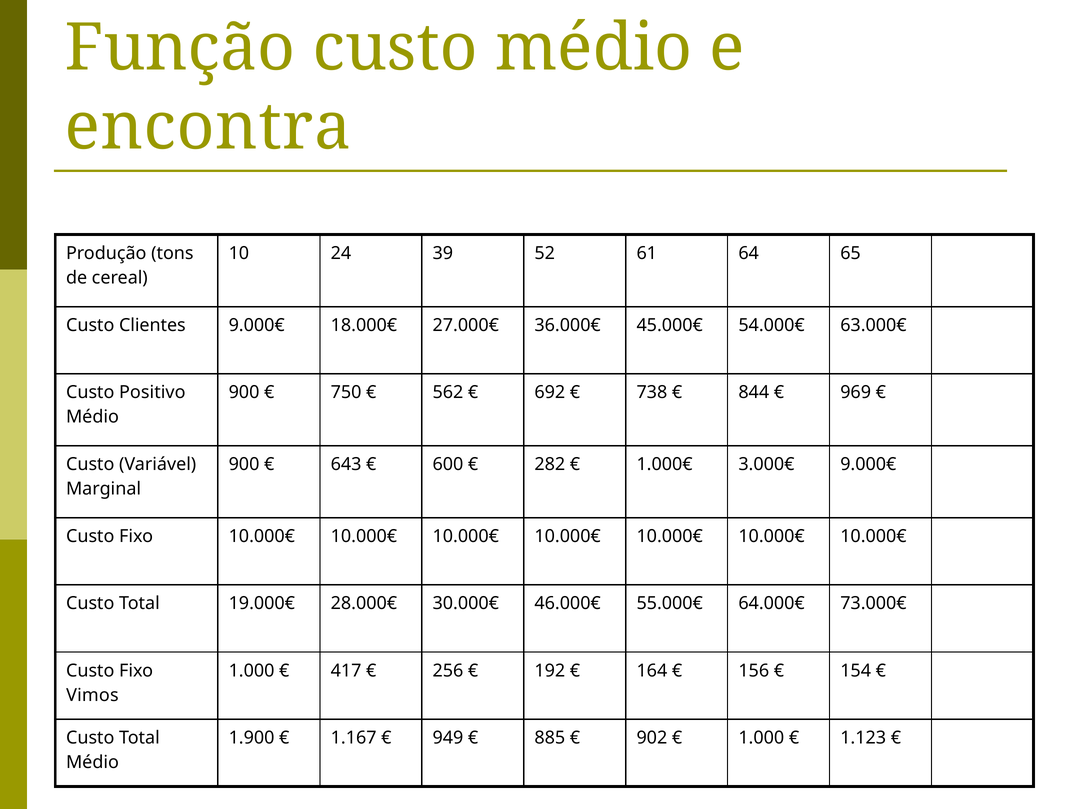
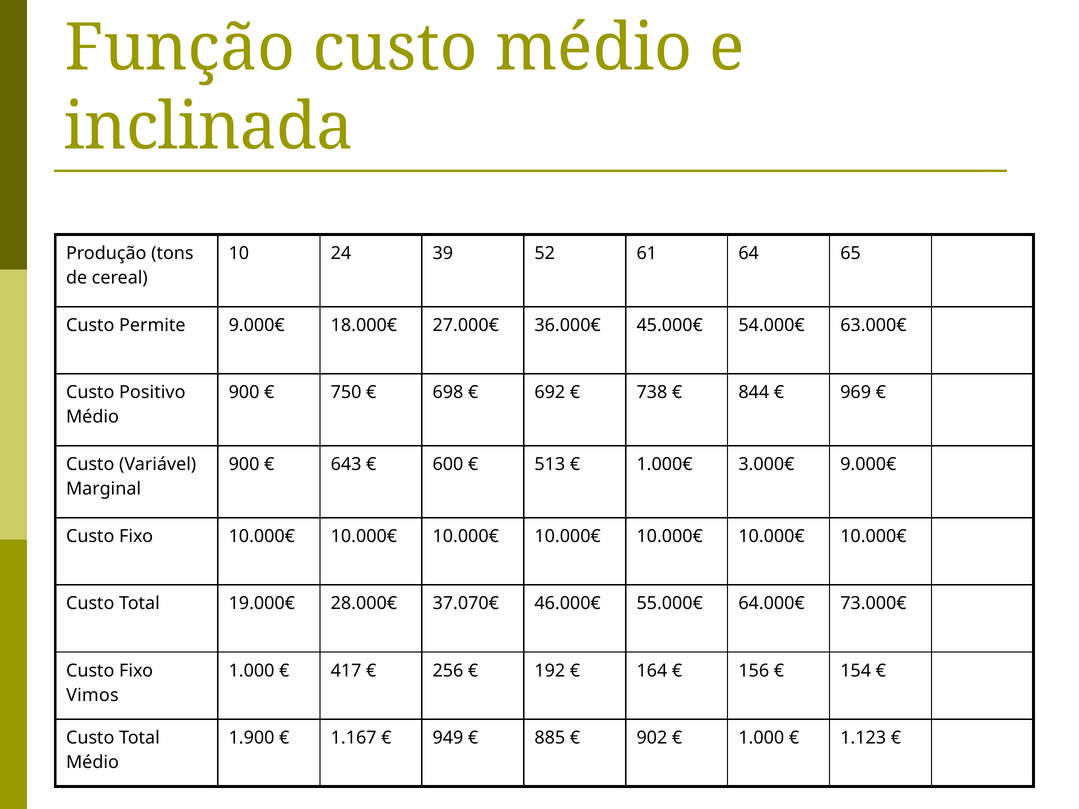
encontra: encontra -> inclinada (209, 127)
Clientes: Clientes -> Permite (152, 326)
562: 562 -> 698 (448, 393)
282: 282 -> 513 (550, 465)
30.000€: 30.000€ -> 37.070€ (466, 604)
